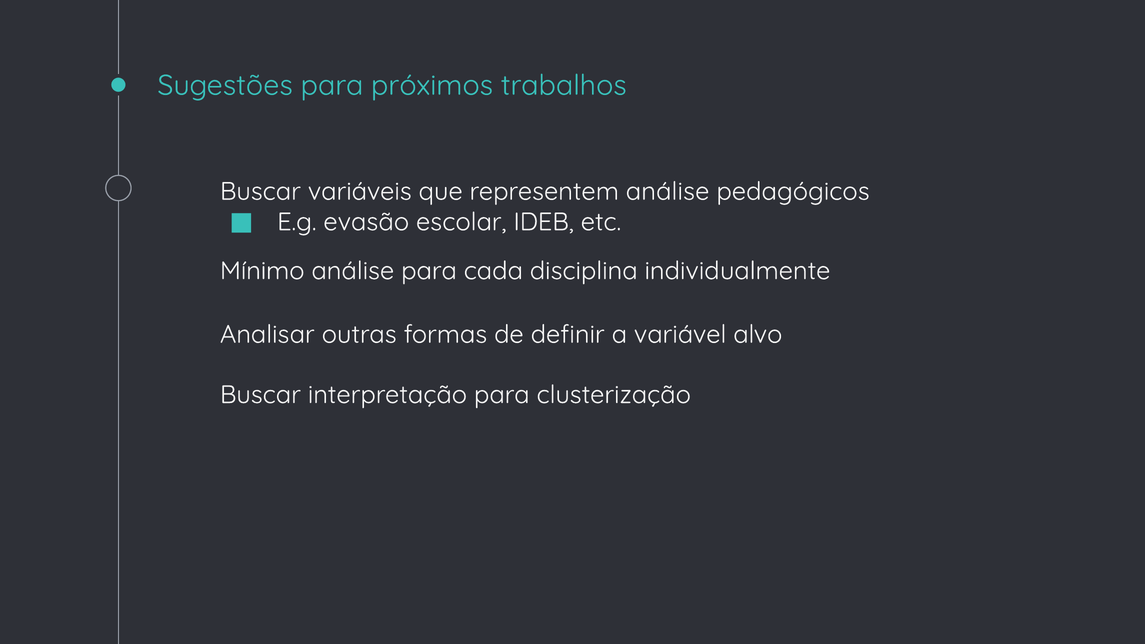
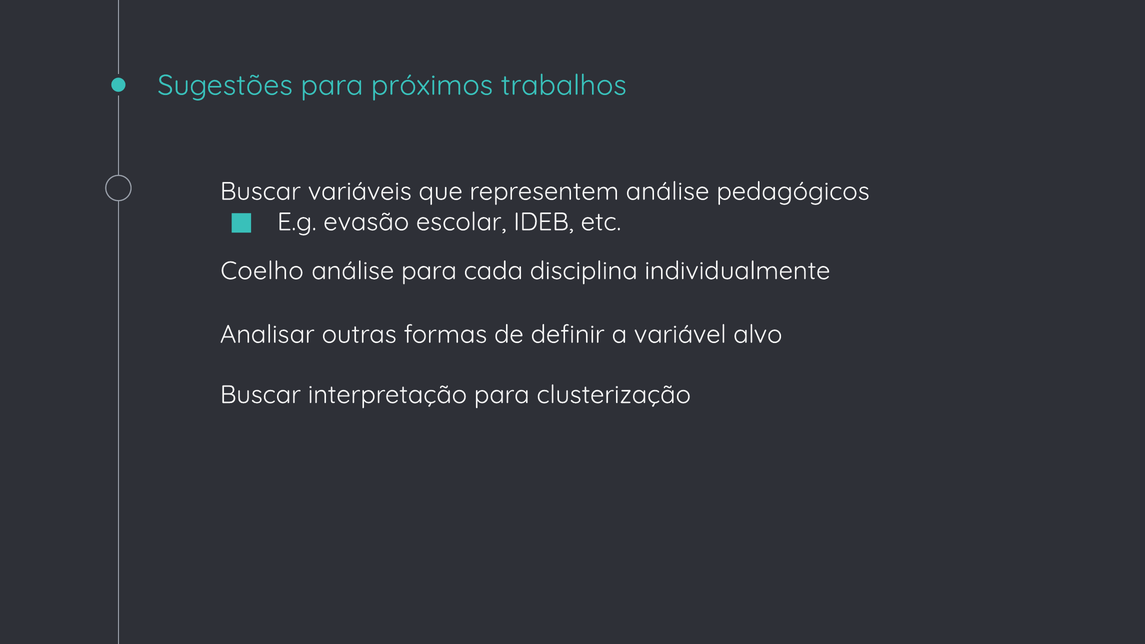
Mínimo: Mínimo -> Coelho (262, 271)
